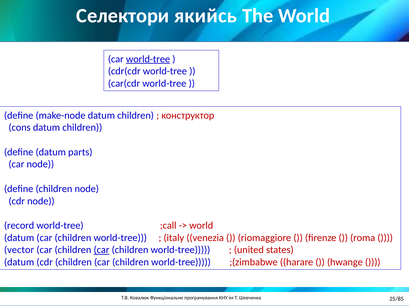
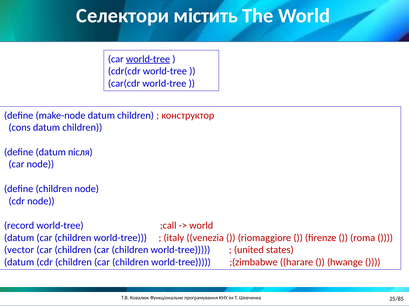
якийсь: якийсь -> містить (206, 16)
parts: parts -> після (80, 152)
car underline: present -> none (102, 251)
